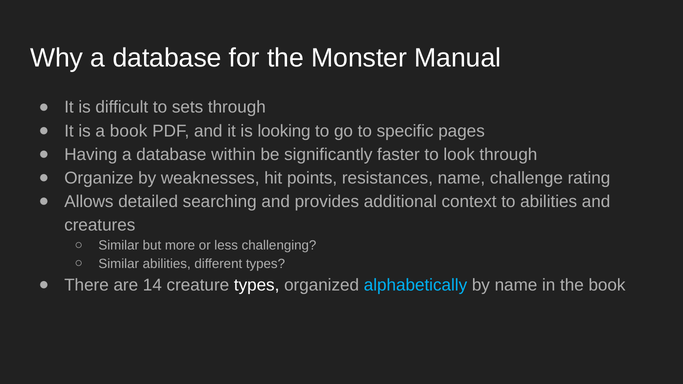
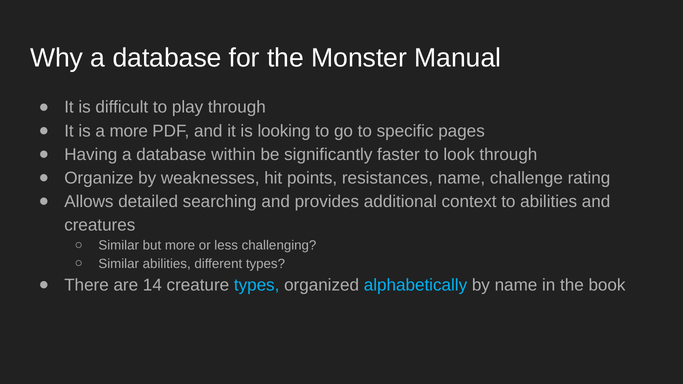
sets: sets -> play (188, 107)
a book: book -> more (129, 131)
types colour: white -> light blue (257, 285)
